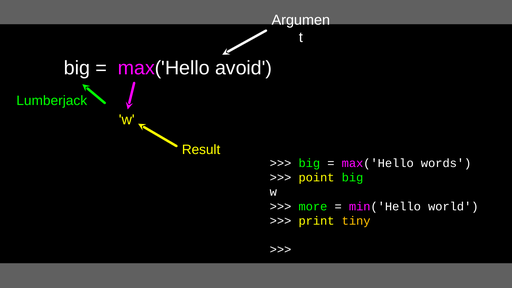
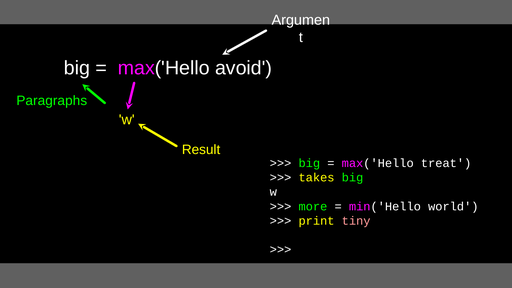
Lumberjack: Lumberjack -> Paragraphs (52, 101)
words: words -> treat (446, 163)
point: point -> takes (317, 178)
tiny colour: yellow -> pink (356, 221)
